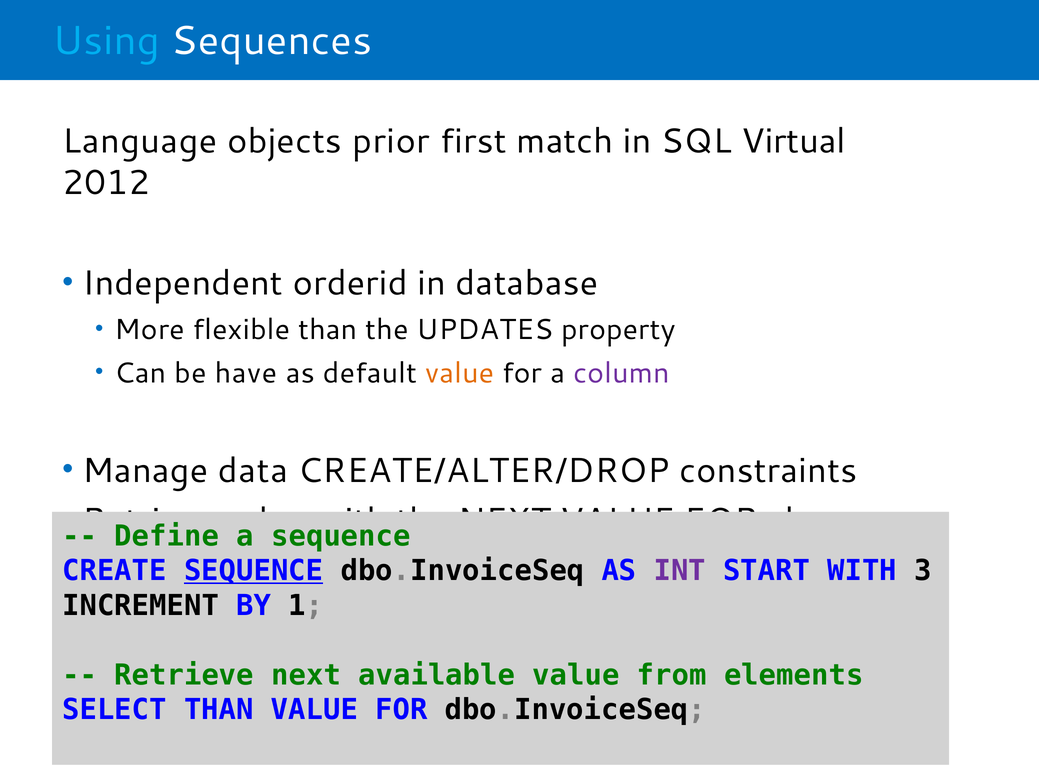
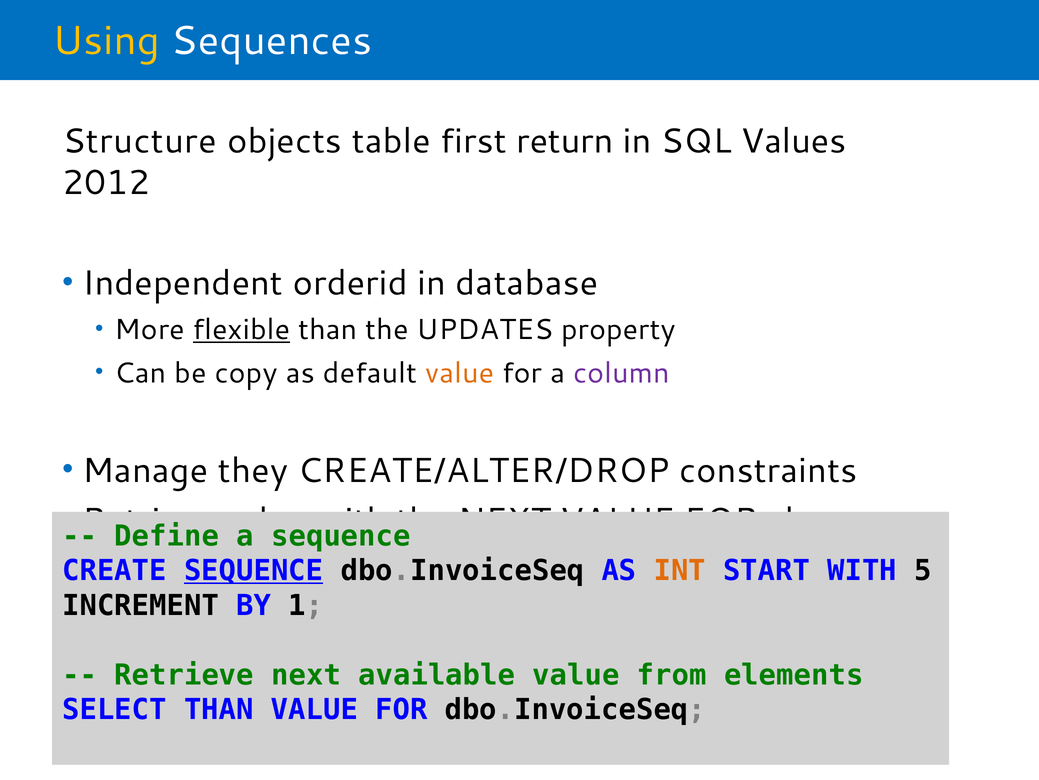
Using colour: light blue -> yellow (106, 41)
Language: Language -> Structure (140, 141)
prior: prior -> table (391, 141)
match: match -> return (565, 141)
Virtual: Virtual -> Values (794, 141)
flexible underline: none -> present (242, 329)
have: have -> copy (246, 373)
data: data -> they (253, 470)
INT colour: purple -> orange (680, 570)
3: 3 -> 5 (923, 570)
